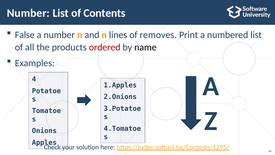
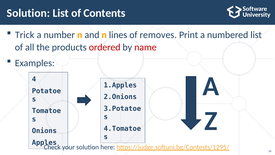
Number: Number -> Solution (28, 13)
False: False -> Trick (25, 35)
name colour: black -> red (145, 47)
